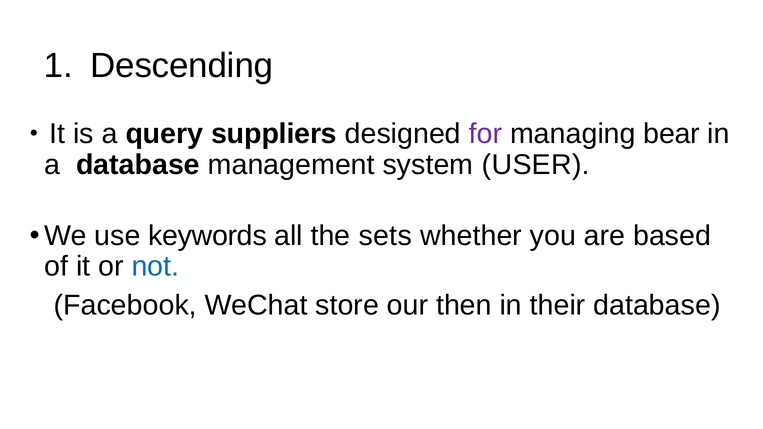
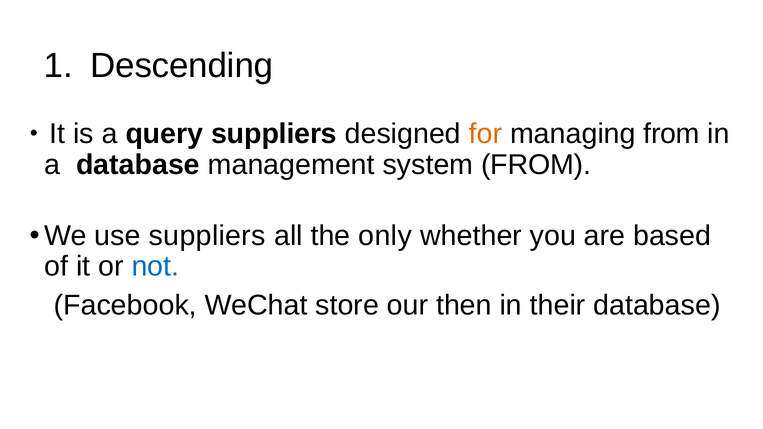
for colour: purple -> orange (486, 134)
managing bear: bear -> from (672, 134)
system USER: USER -> FROM (536, 165)
use keywords: keywords -> suppliers (207, 236)
sets: sets -> only (385, 236)
